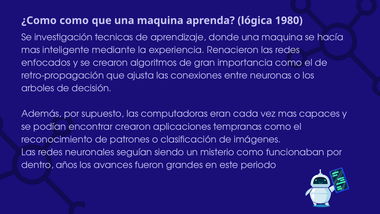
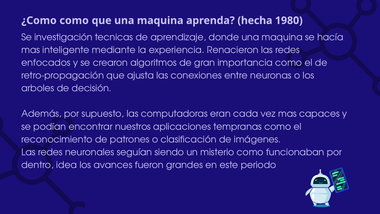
lógica: lógica -> hecha (255, 20)
encontrar crearon: crearon -> nuestros (133, 127)
años: años -> idea (67, 165)
